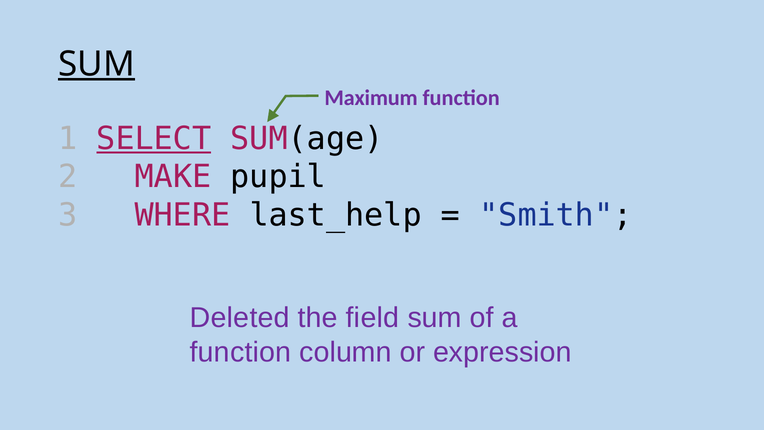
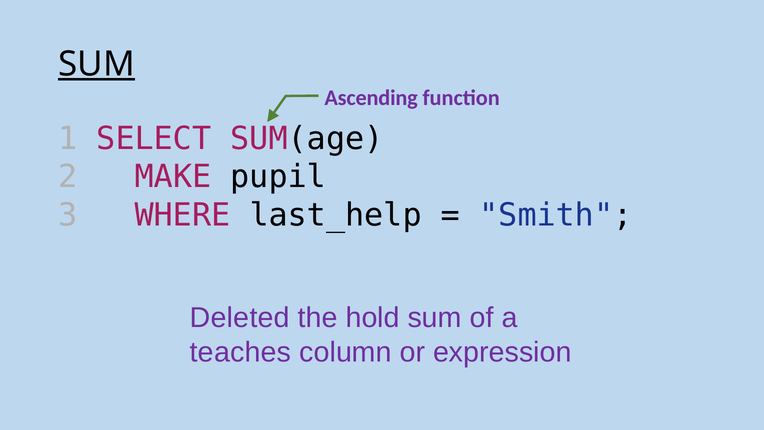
Maximum: Maximum -> Ascending (371, 98)
SELECT underline: present -> none (154, 139)
field: field -> hold (373, 318)
function: function -> teaches (241, 352)
